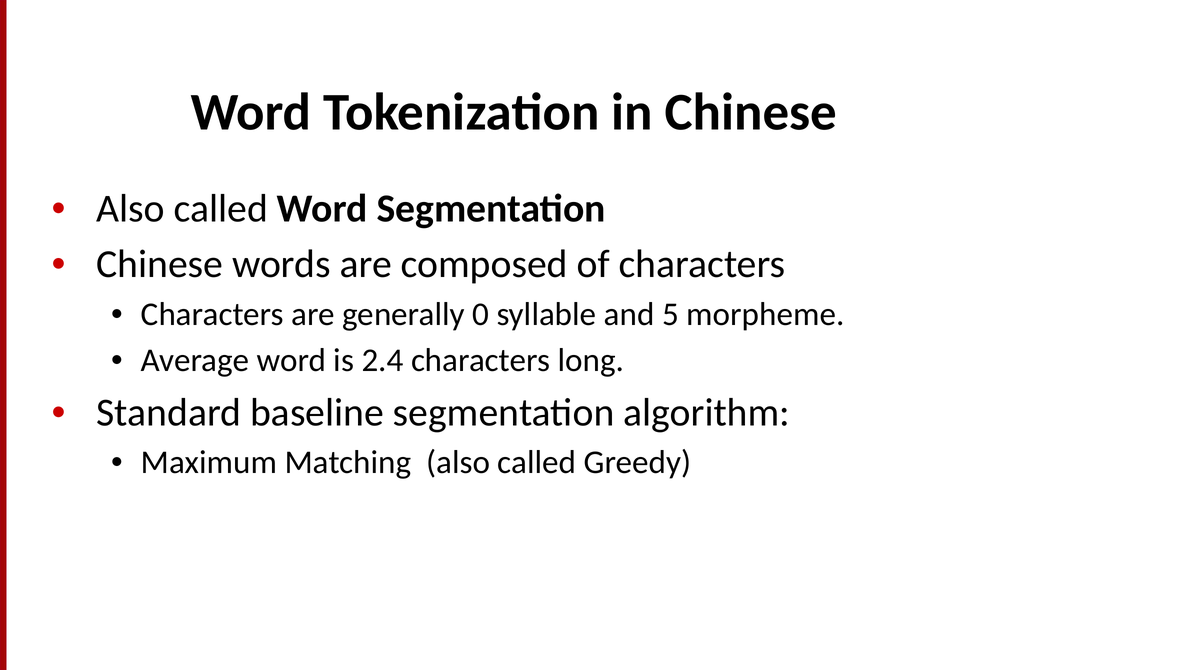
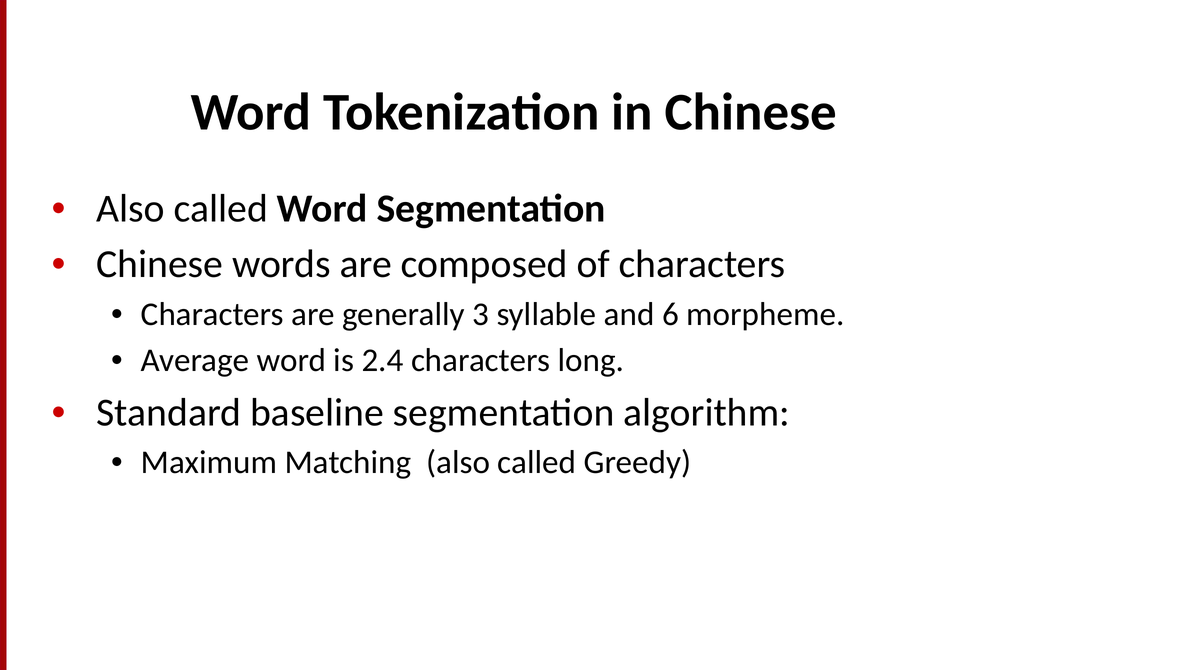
0: 0 -> 3 (481, 314)
5: 5 -> 6 (670, 314)
